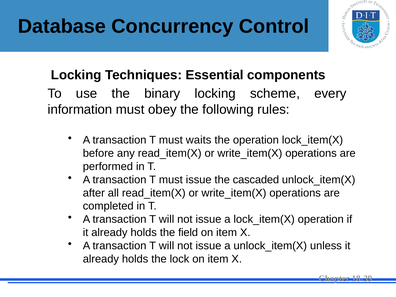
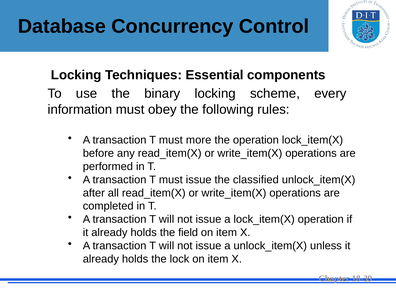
waits: waits -> more (199, 140)
cascaded: cascaded -> classified (256, 180)
